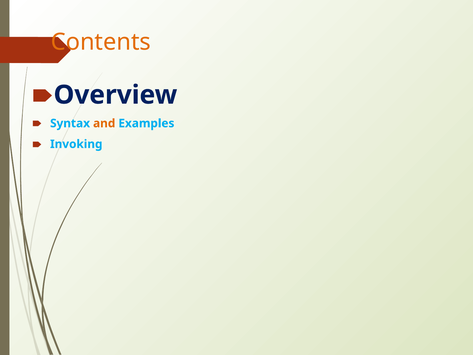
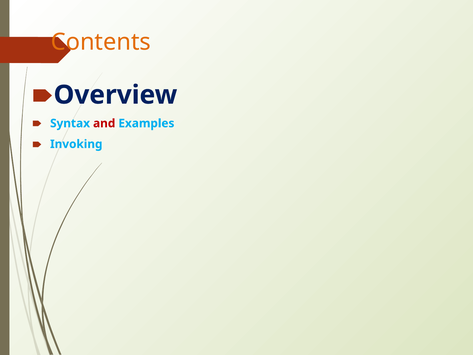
and colour: orange -> red (104, 123)
